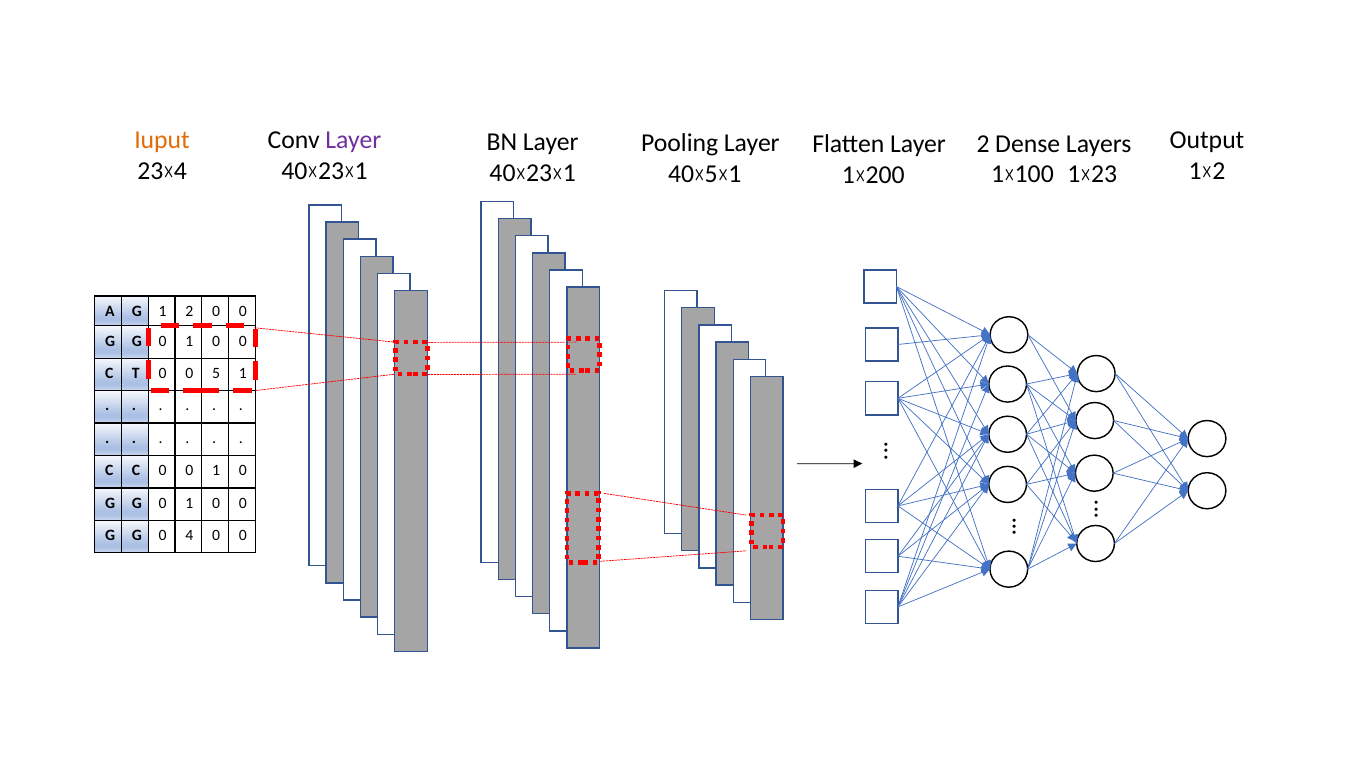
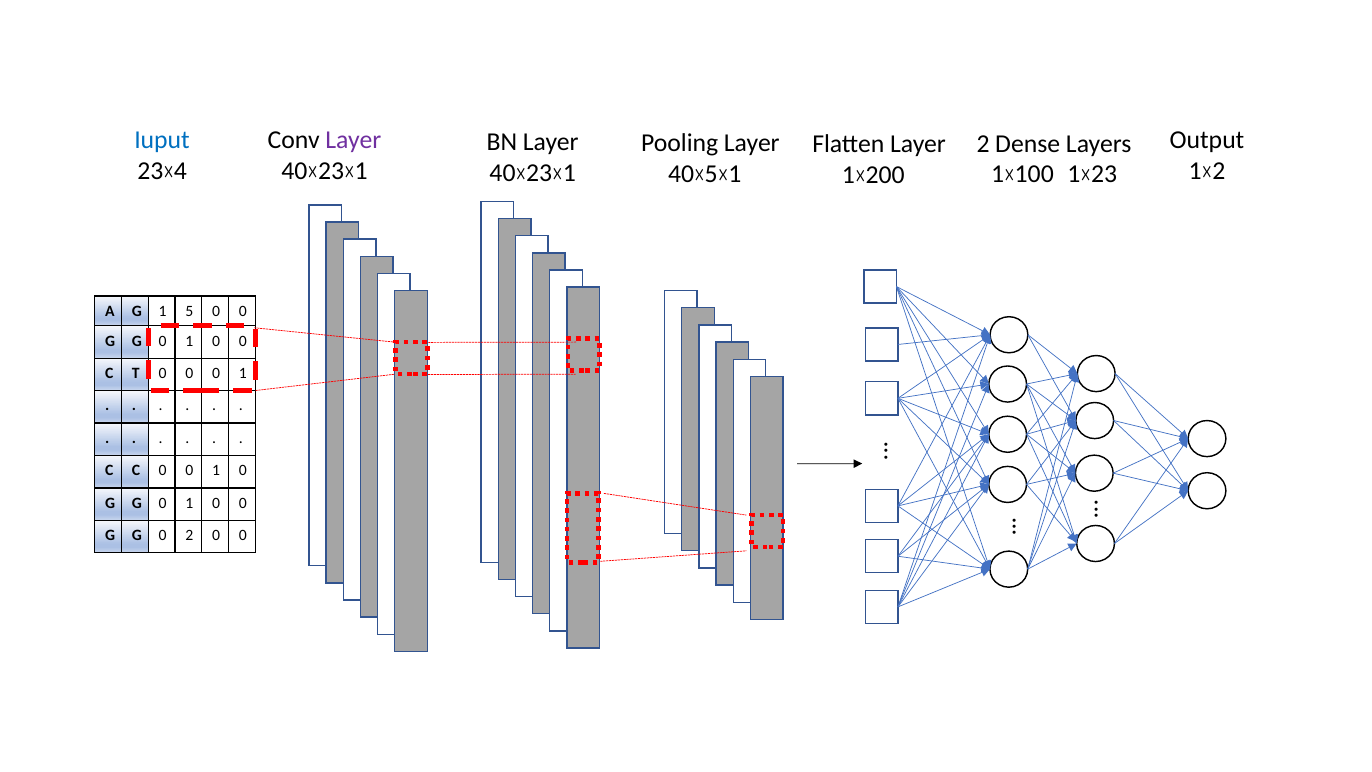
Iuput colour: orange -> blue (162, 140)
1 2: 2 -> 5 (189, 311)
0 0 5: 5 -> 0 (216, 373)
0 4: 4 -> 2 (189, 535)
